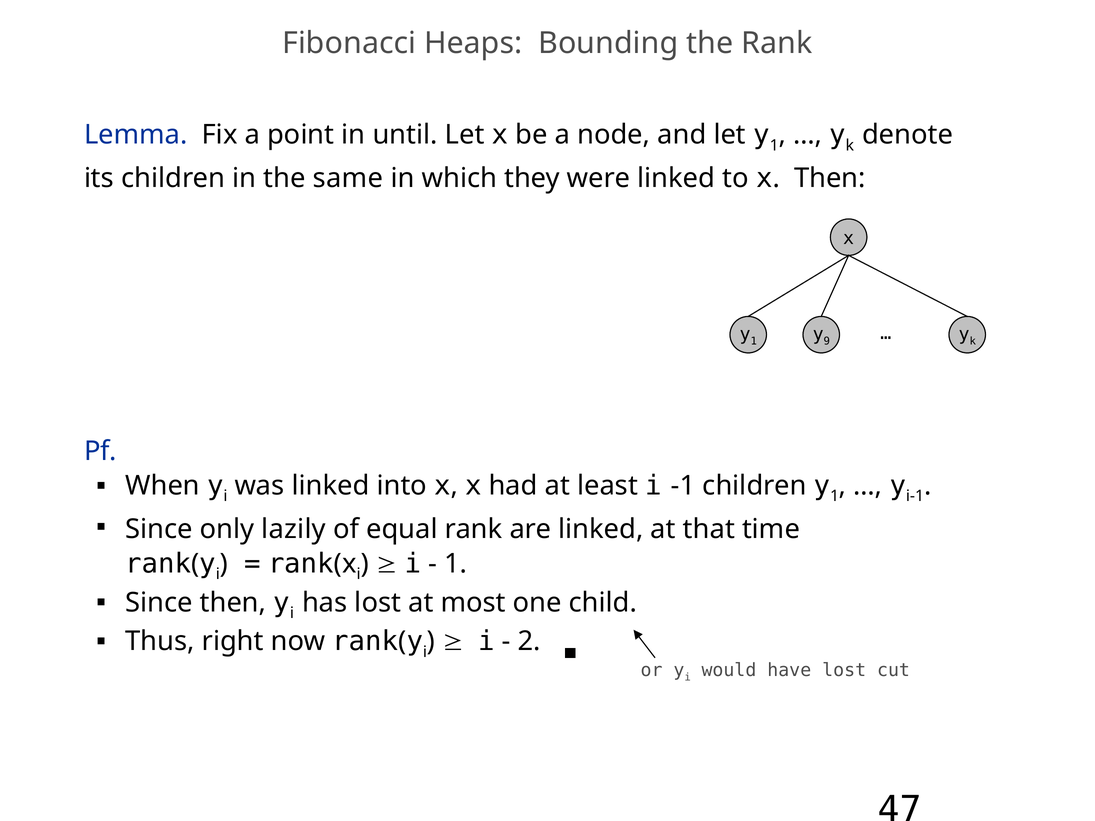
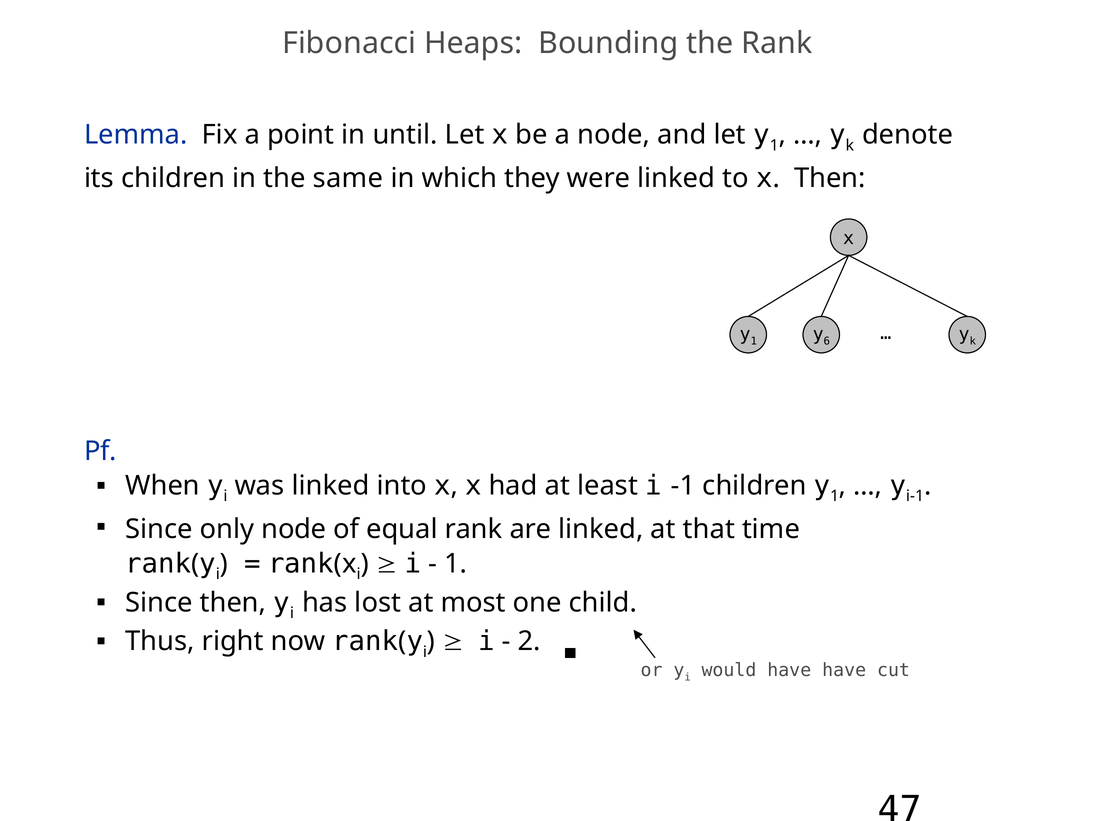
9: 9 -> 6 (827, 342)
only lazily: lazily -> node (294, 529)
have lost: lost -> have (844, 670)
